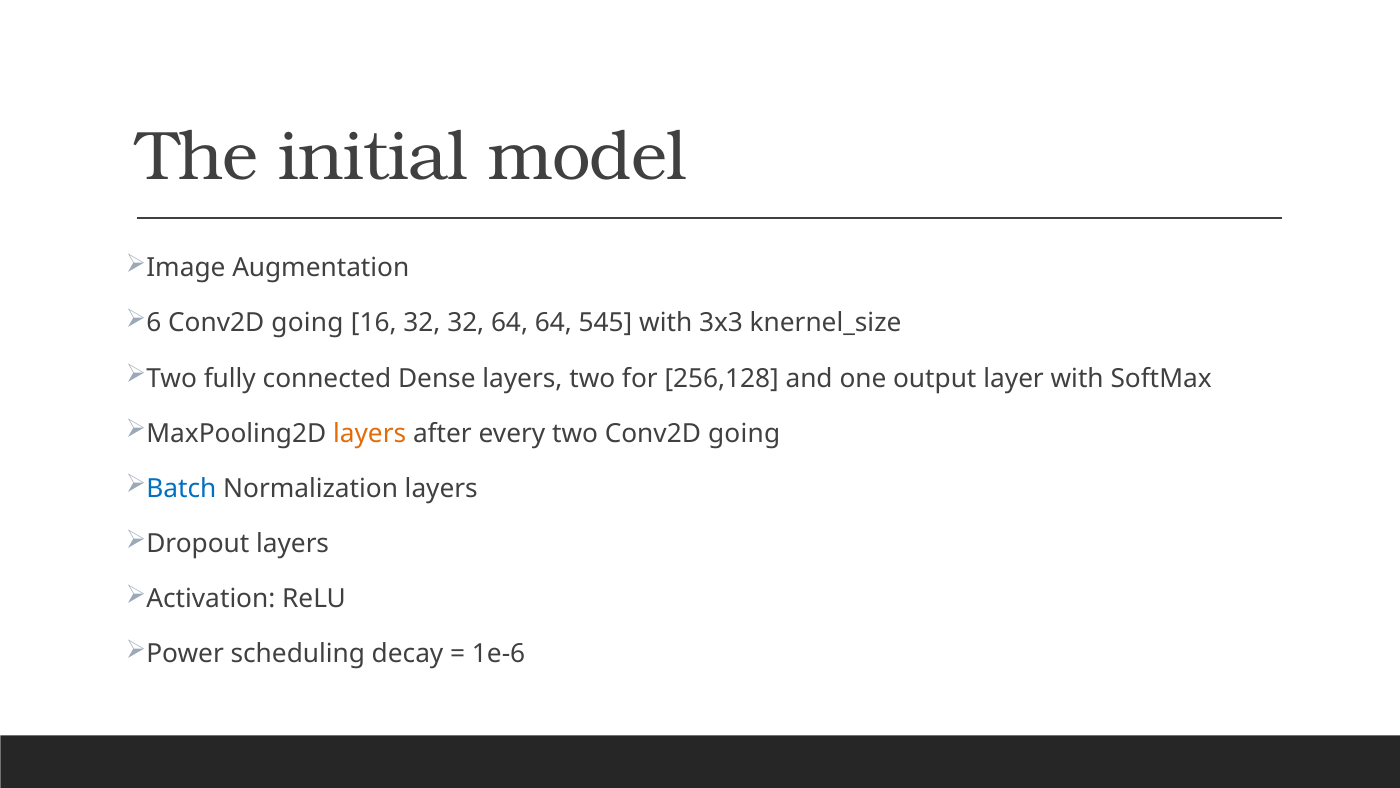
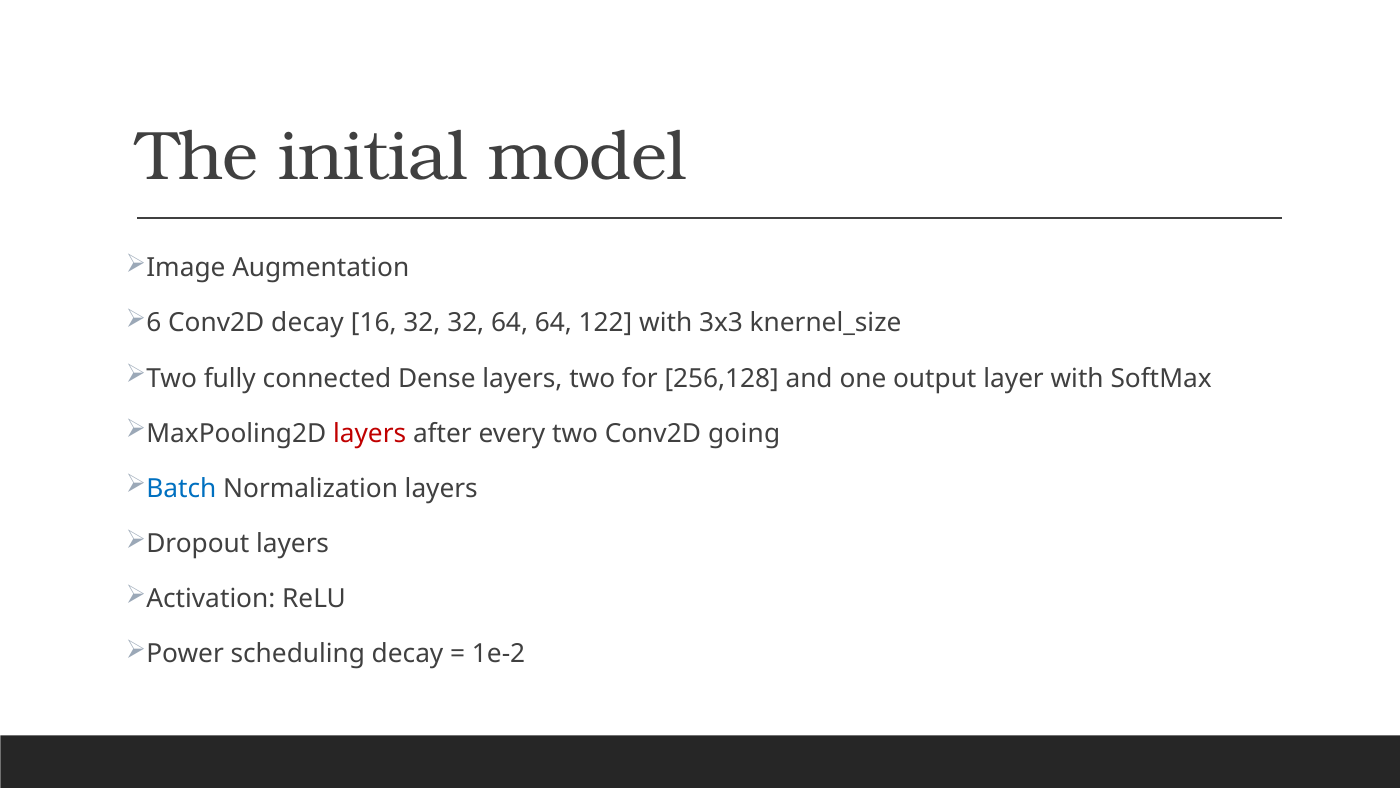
6 Conv2D going: going -> decay (307, 323)
545: 545 -> 122 (606, 323)
layers colour: orange -> red (370, 433)
1e-6: 1e-6 -> 1e-2 (499, 653)
